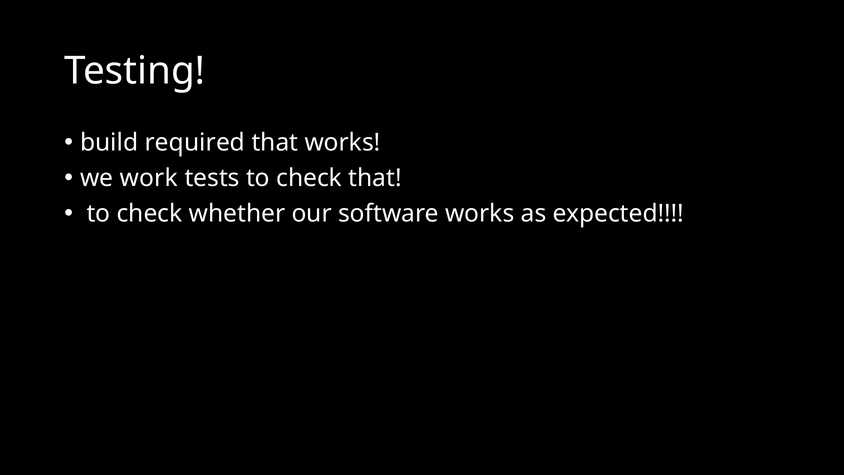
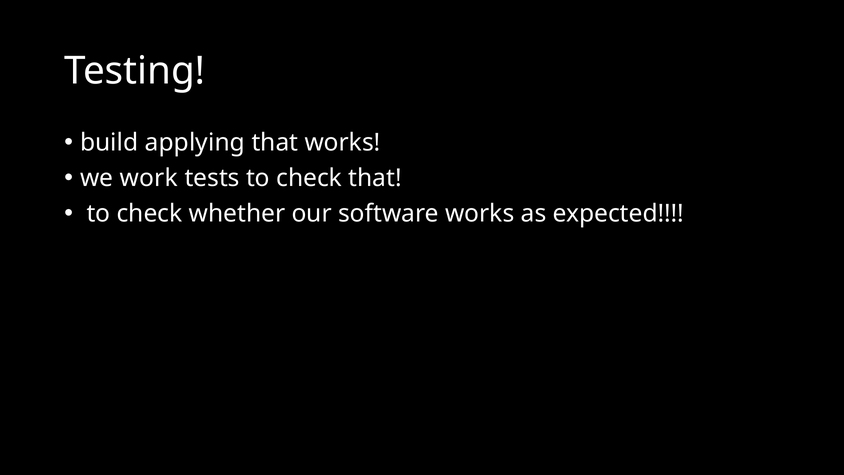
required: required -> applying (195, 143)
